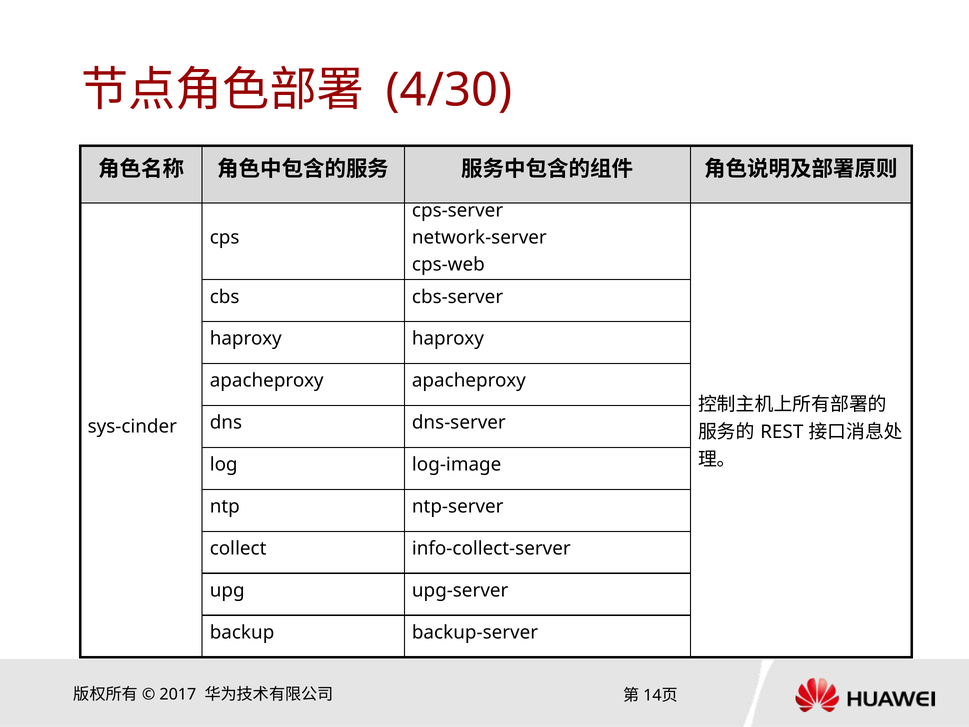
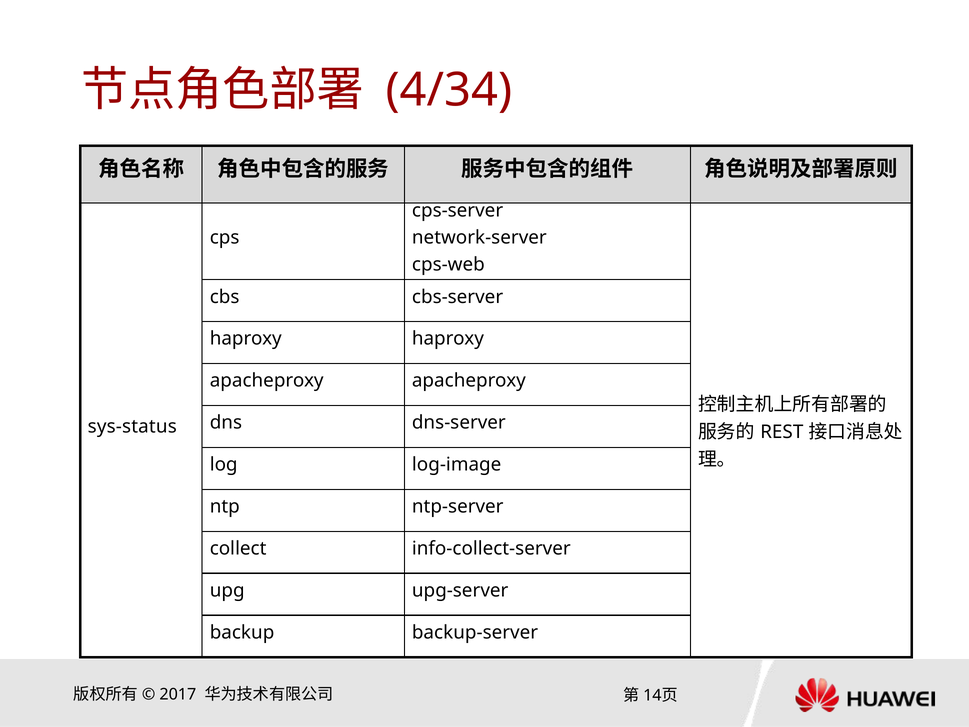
4/30: 4/30 -> 4/34 (449, 90)
sys-cinder: sys-cinder -> sys-status (132, 426)
